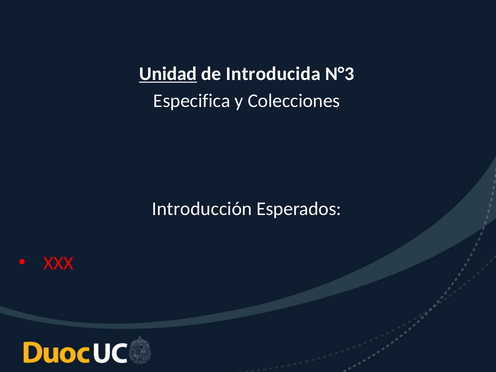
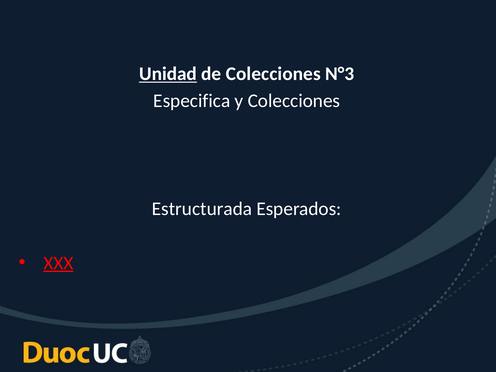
de Introducida: Introducida -> Colecciones (273, 74)
Introducción: Introducción -> Estructurada (202, 209)
XXX underline: none -> present (58, 263)
